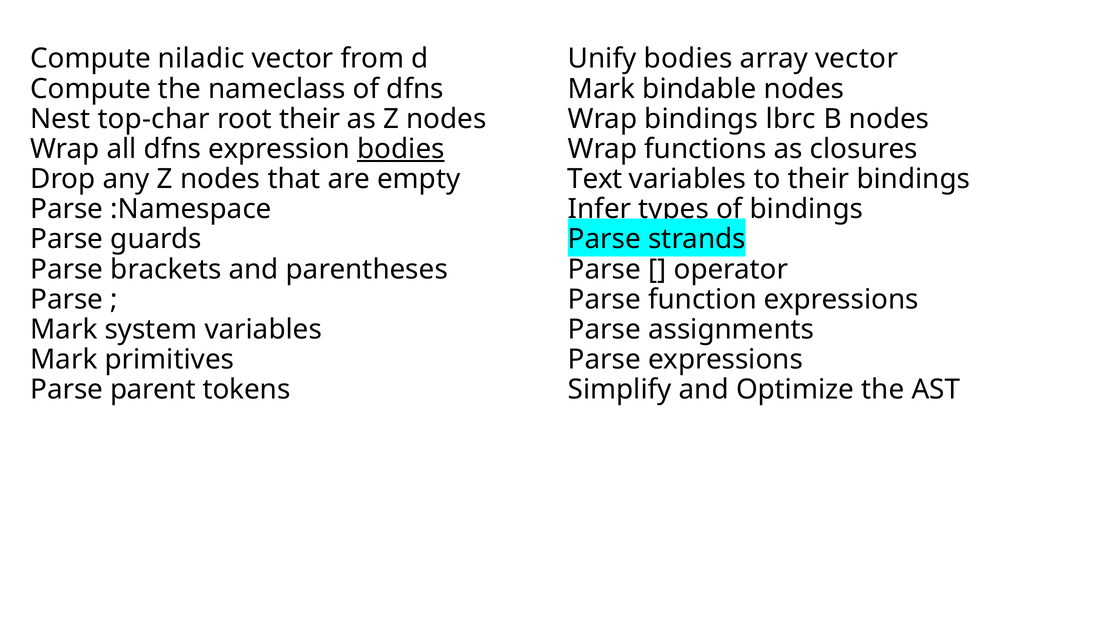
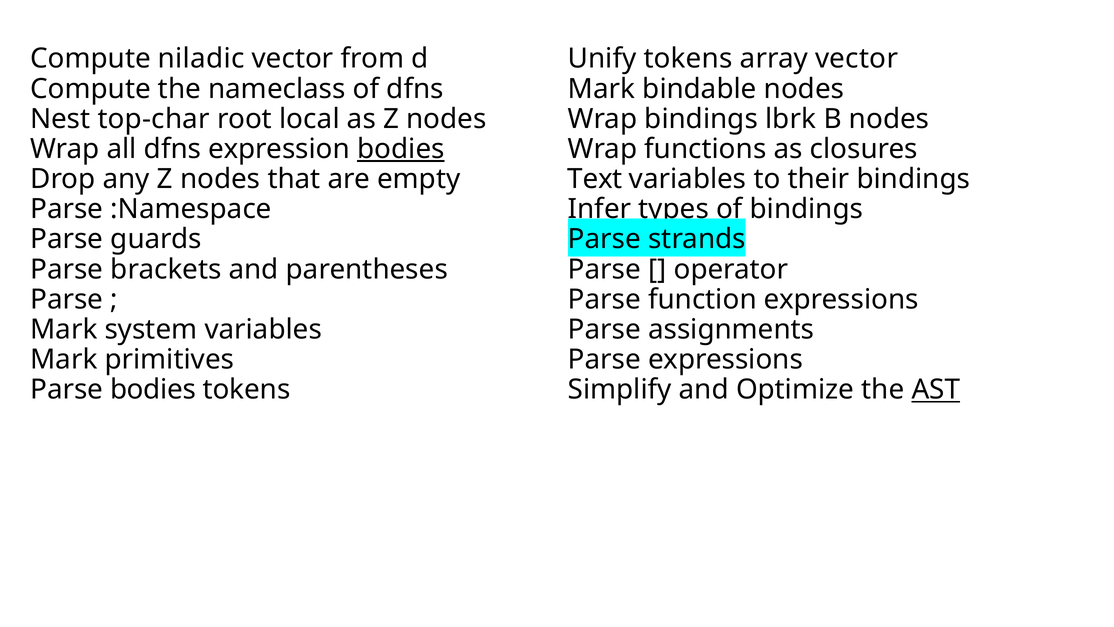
Unify bodies: bodies -> tokens (688, 59)
root their: their -> local (309, 119)
lbrc: lbrc -> lbrk (791, 119)
Parse parent: parent -> bodies (153, 389)
AST underline: none -> present (936, 389)
